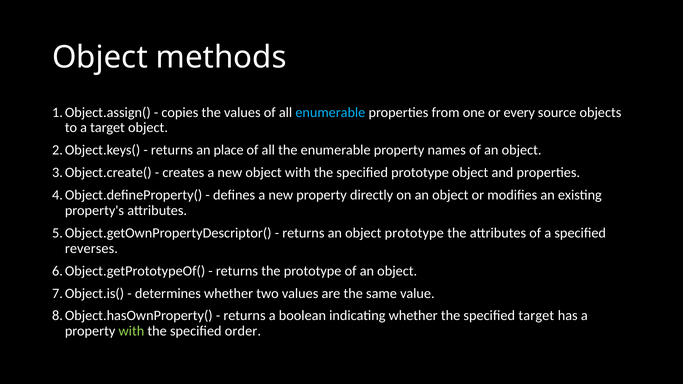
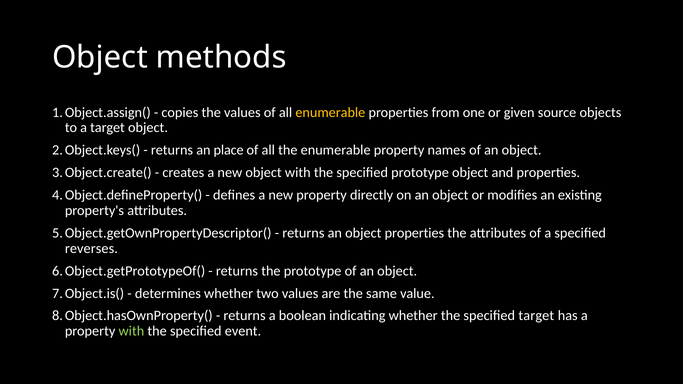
enumerable colour: light blue -> yellow (330, 112)
every: every -> given (519, 112)
object prototype: prototype -> properties (414, 233)
order: order -> event (243, 331)
